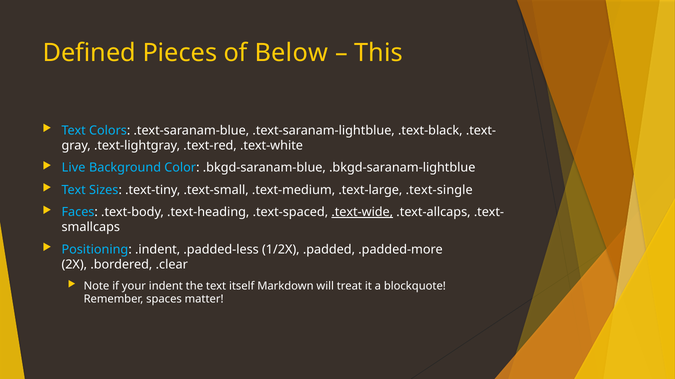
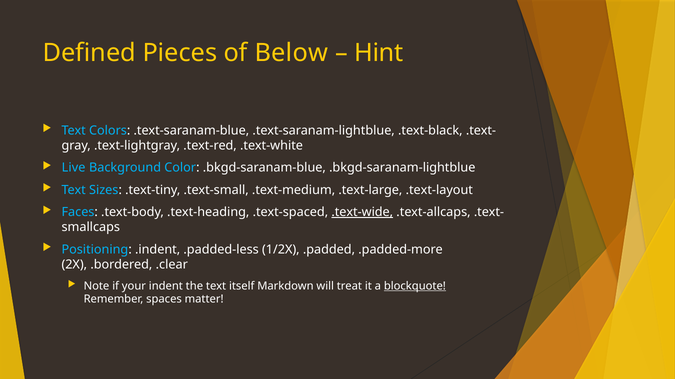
This: This -> Hint (379, 53)
.text-single: .text-single -> .text-layout (439, 190)
blockquote underline: none -> present (415, 286)
